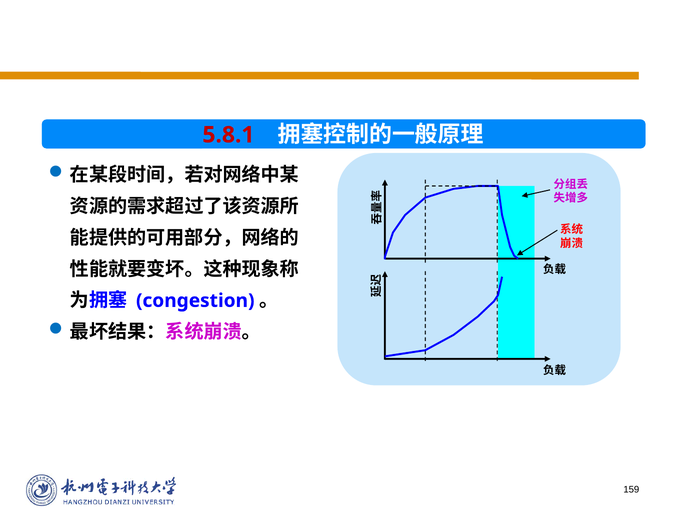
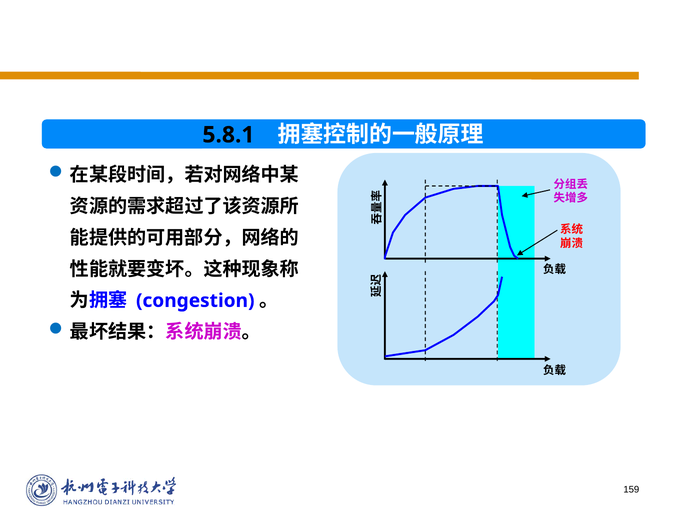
5.8.1 colour: red -> black (228, 135)
